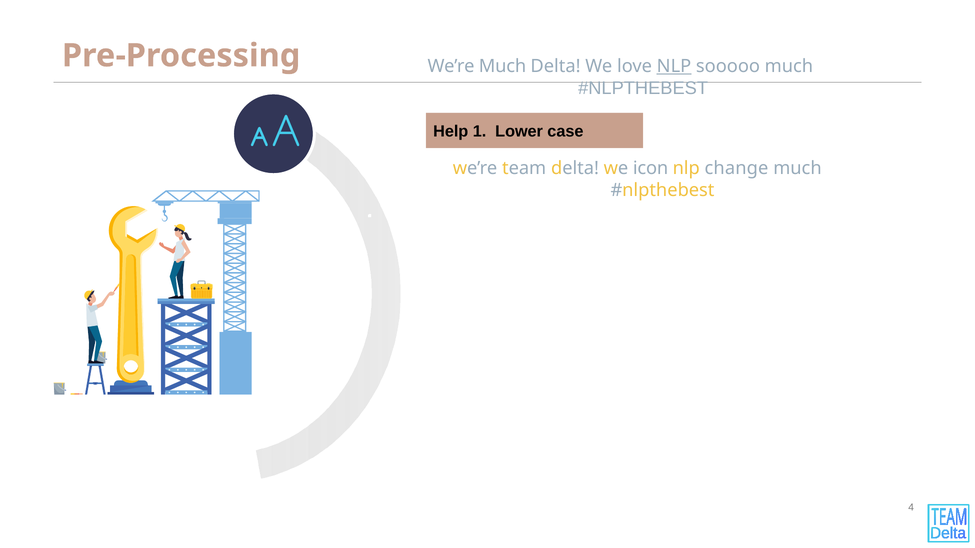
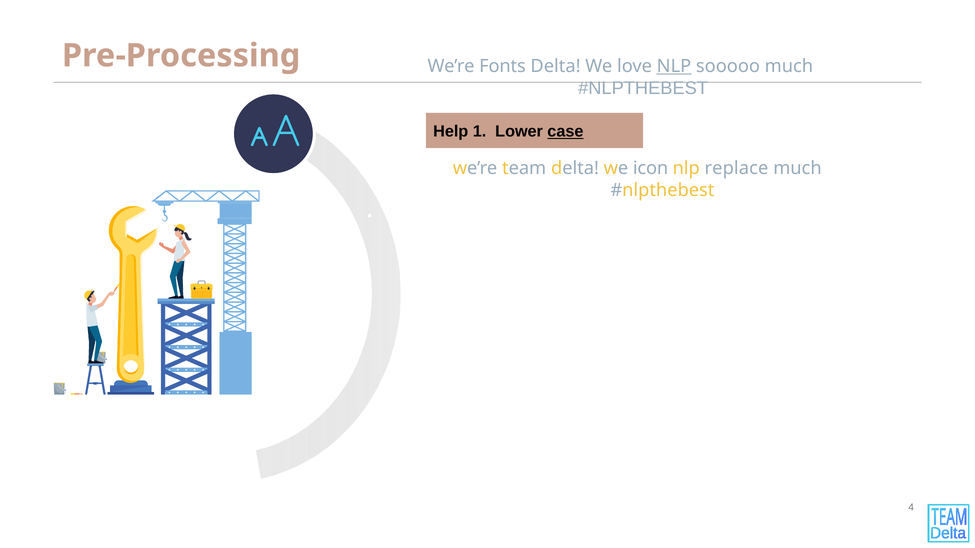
We’re Much: Much -> Fonts (502, 66)
case underline: none -> present (565, 132)
change: change -> replace (736, 168)
